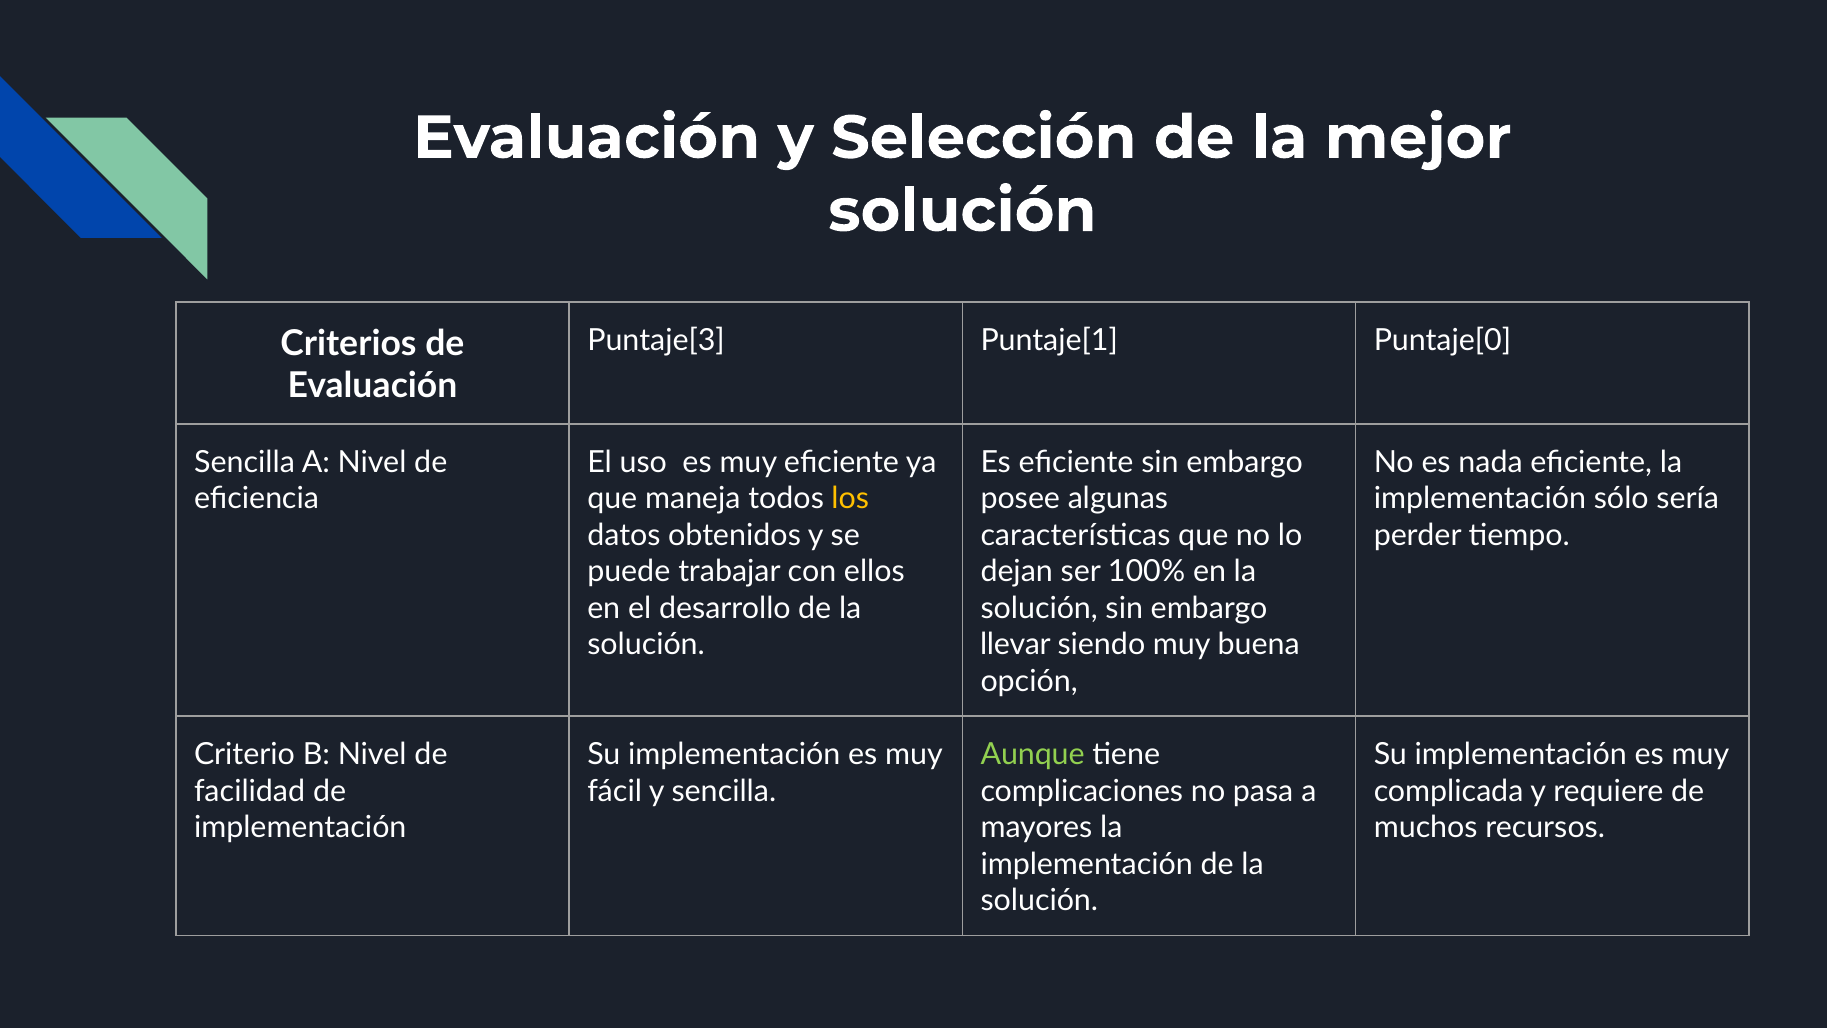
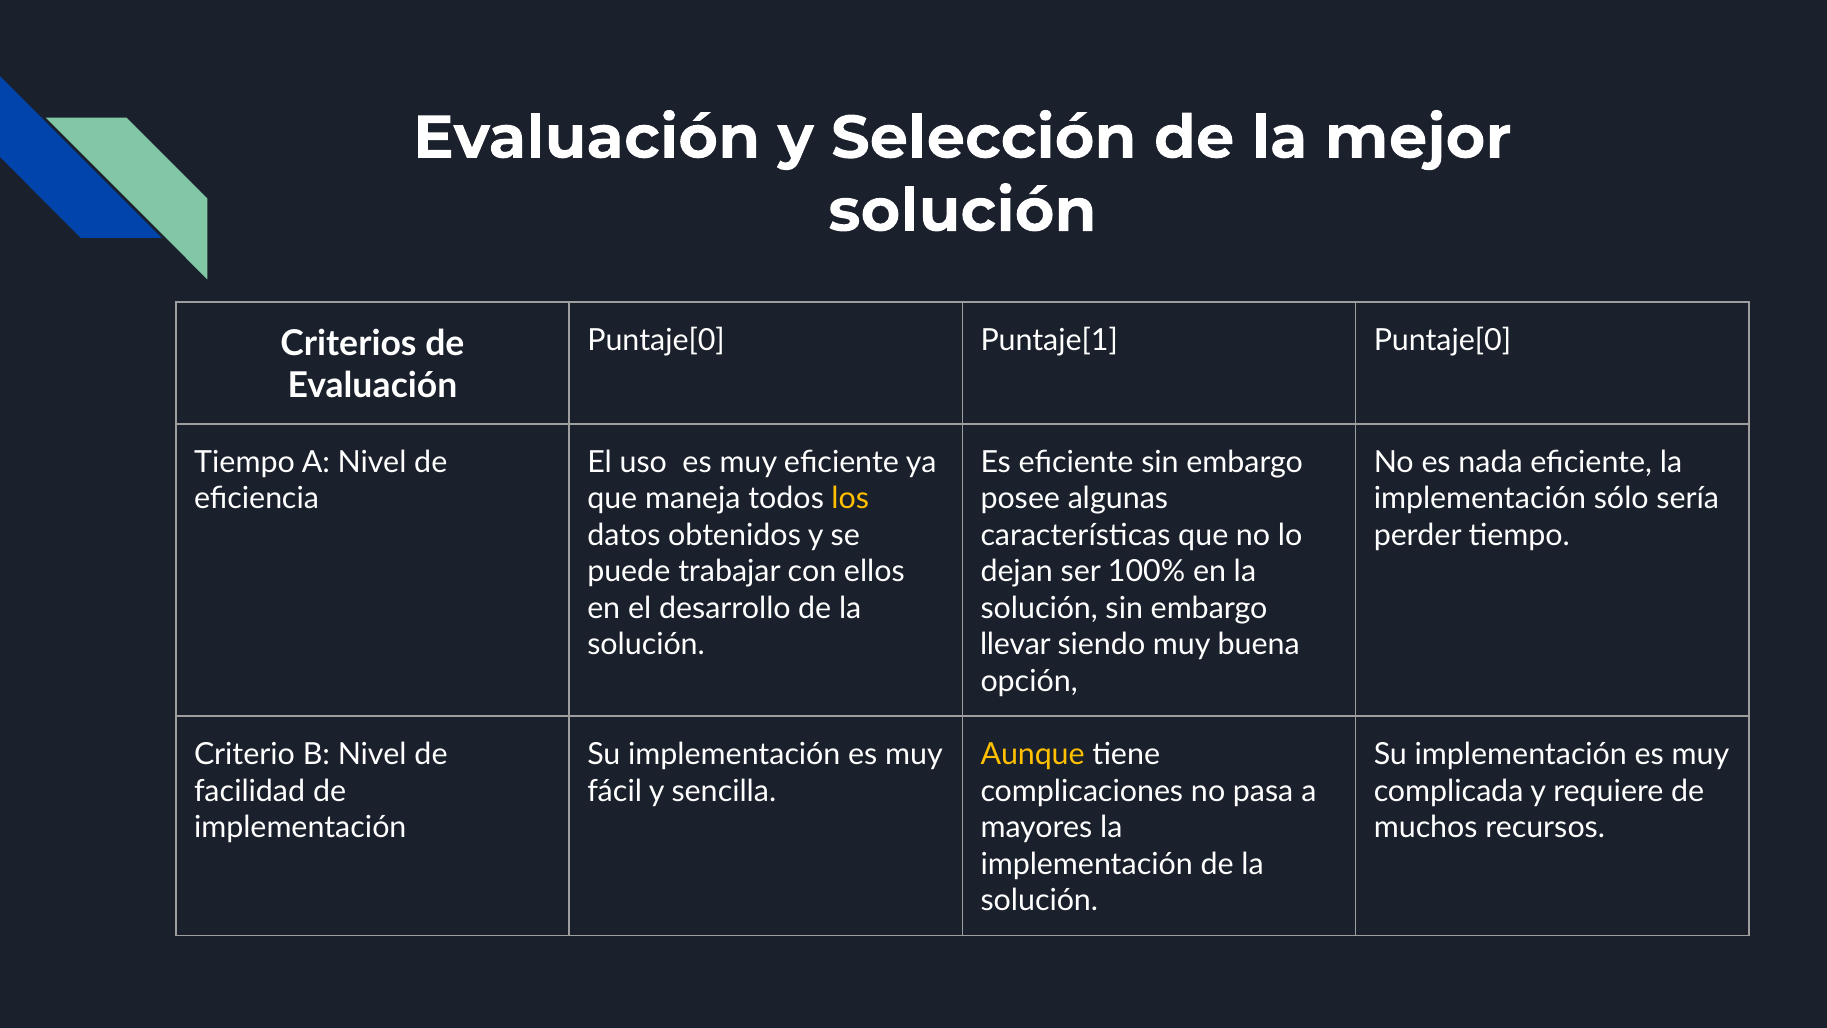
Puntaje[3: Puntaje[3 -> Puntaje[0 (656, 340)
Sencilla: Sencilla -> Tiempo (245, 462)
Aunque colour: light green -> yellow (1033, 754)
